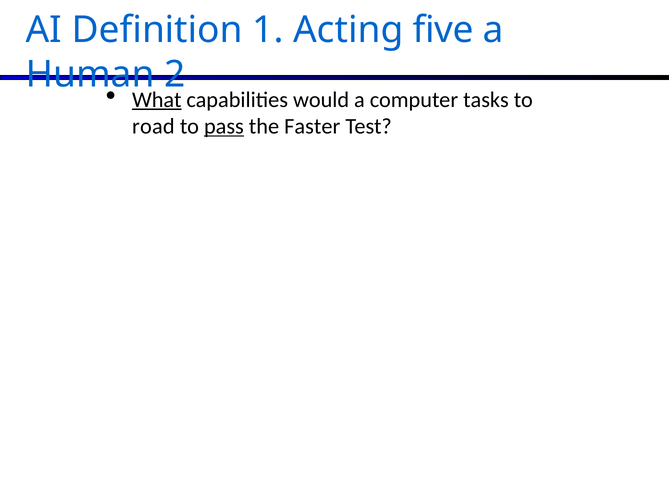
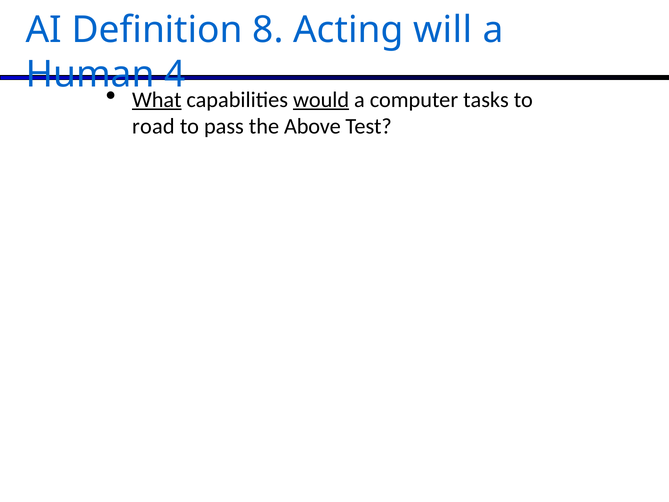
1: 1 -> 8 (268, 30)
five: five -> will (443, 30)
2: 2 -> 4 (175, 75)
would underline: none -> present (321, 100)
pass underline: present -> none (224, 126)
Faster: Faster -> Above (312, 126)
